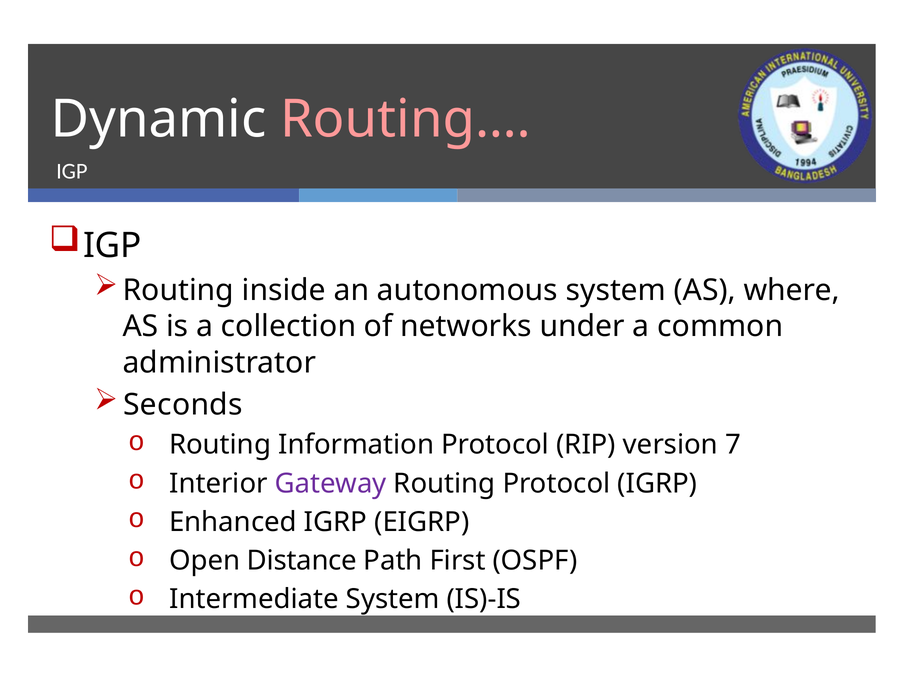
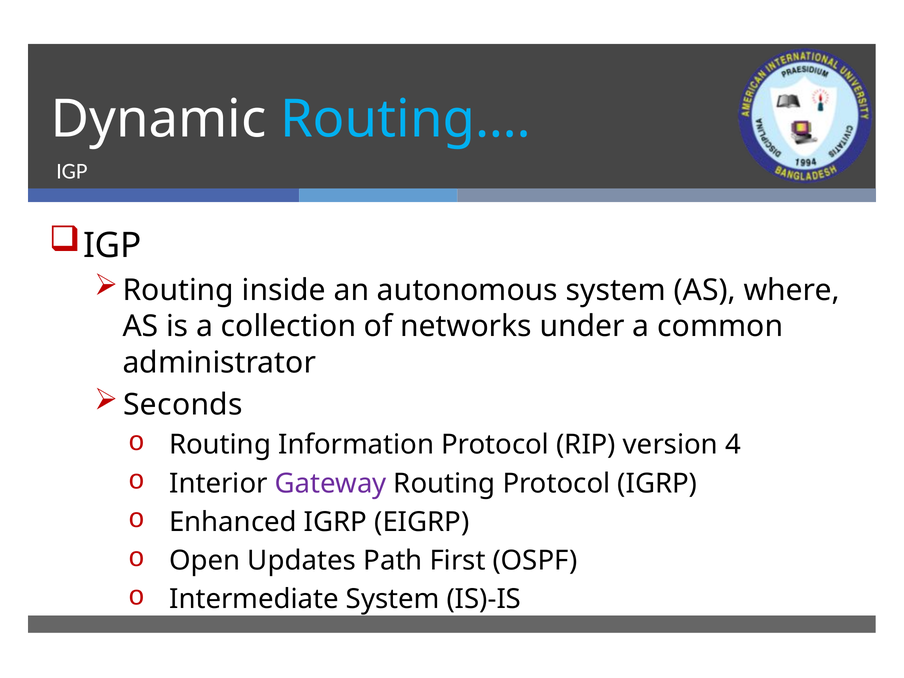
Routing… colour: pink -> light blue (406, 119)
7: 7 -> 4 (733, 445)
Distance: Distance -> Updates (302, 561)
